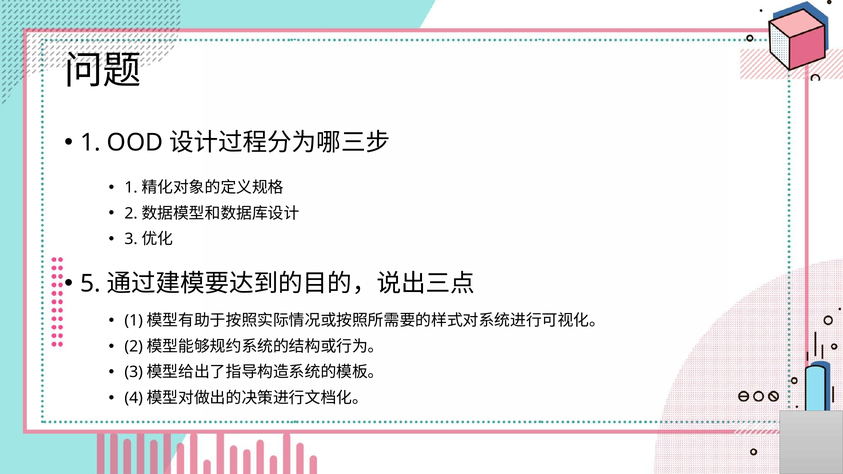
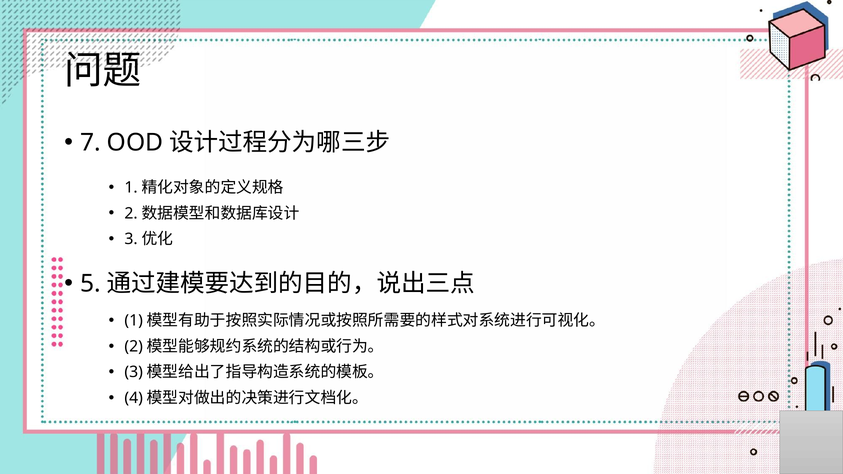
1: 1 -> 7 (90, 143)
